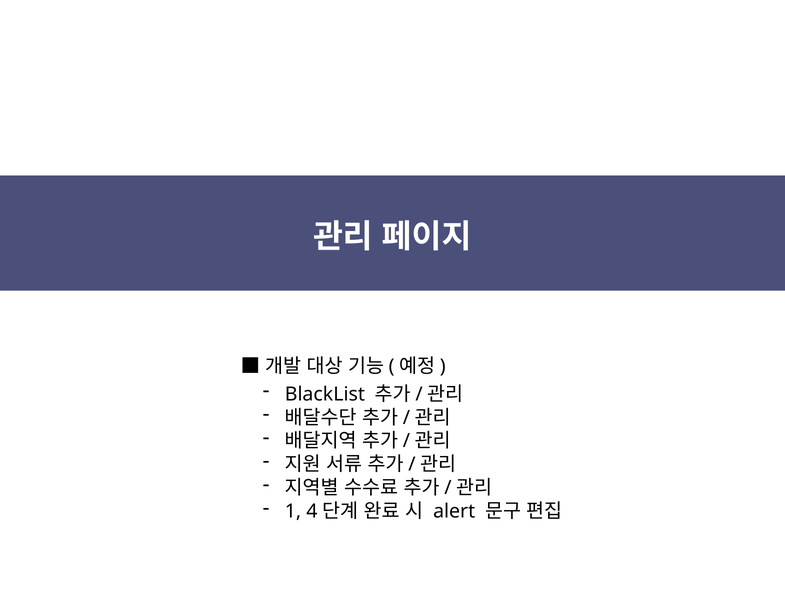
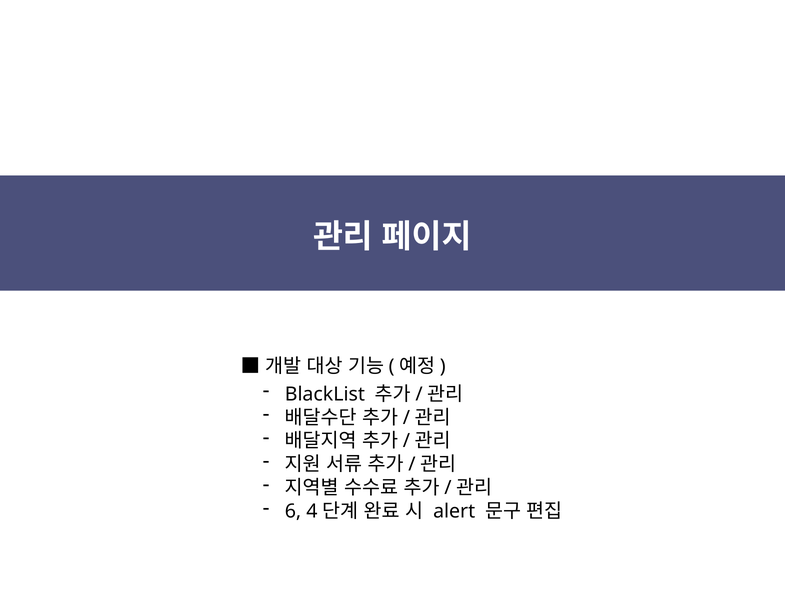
1: 1 -> 6 (293, 512)
